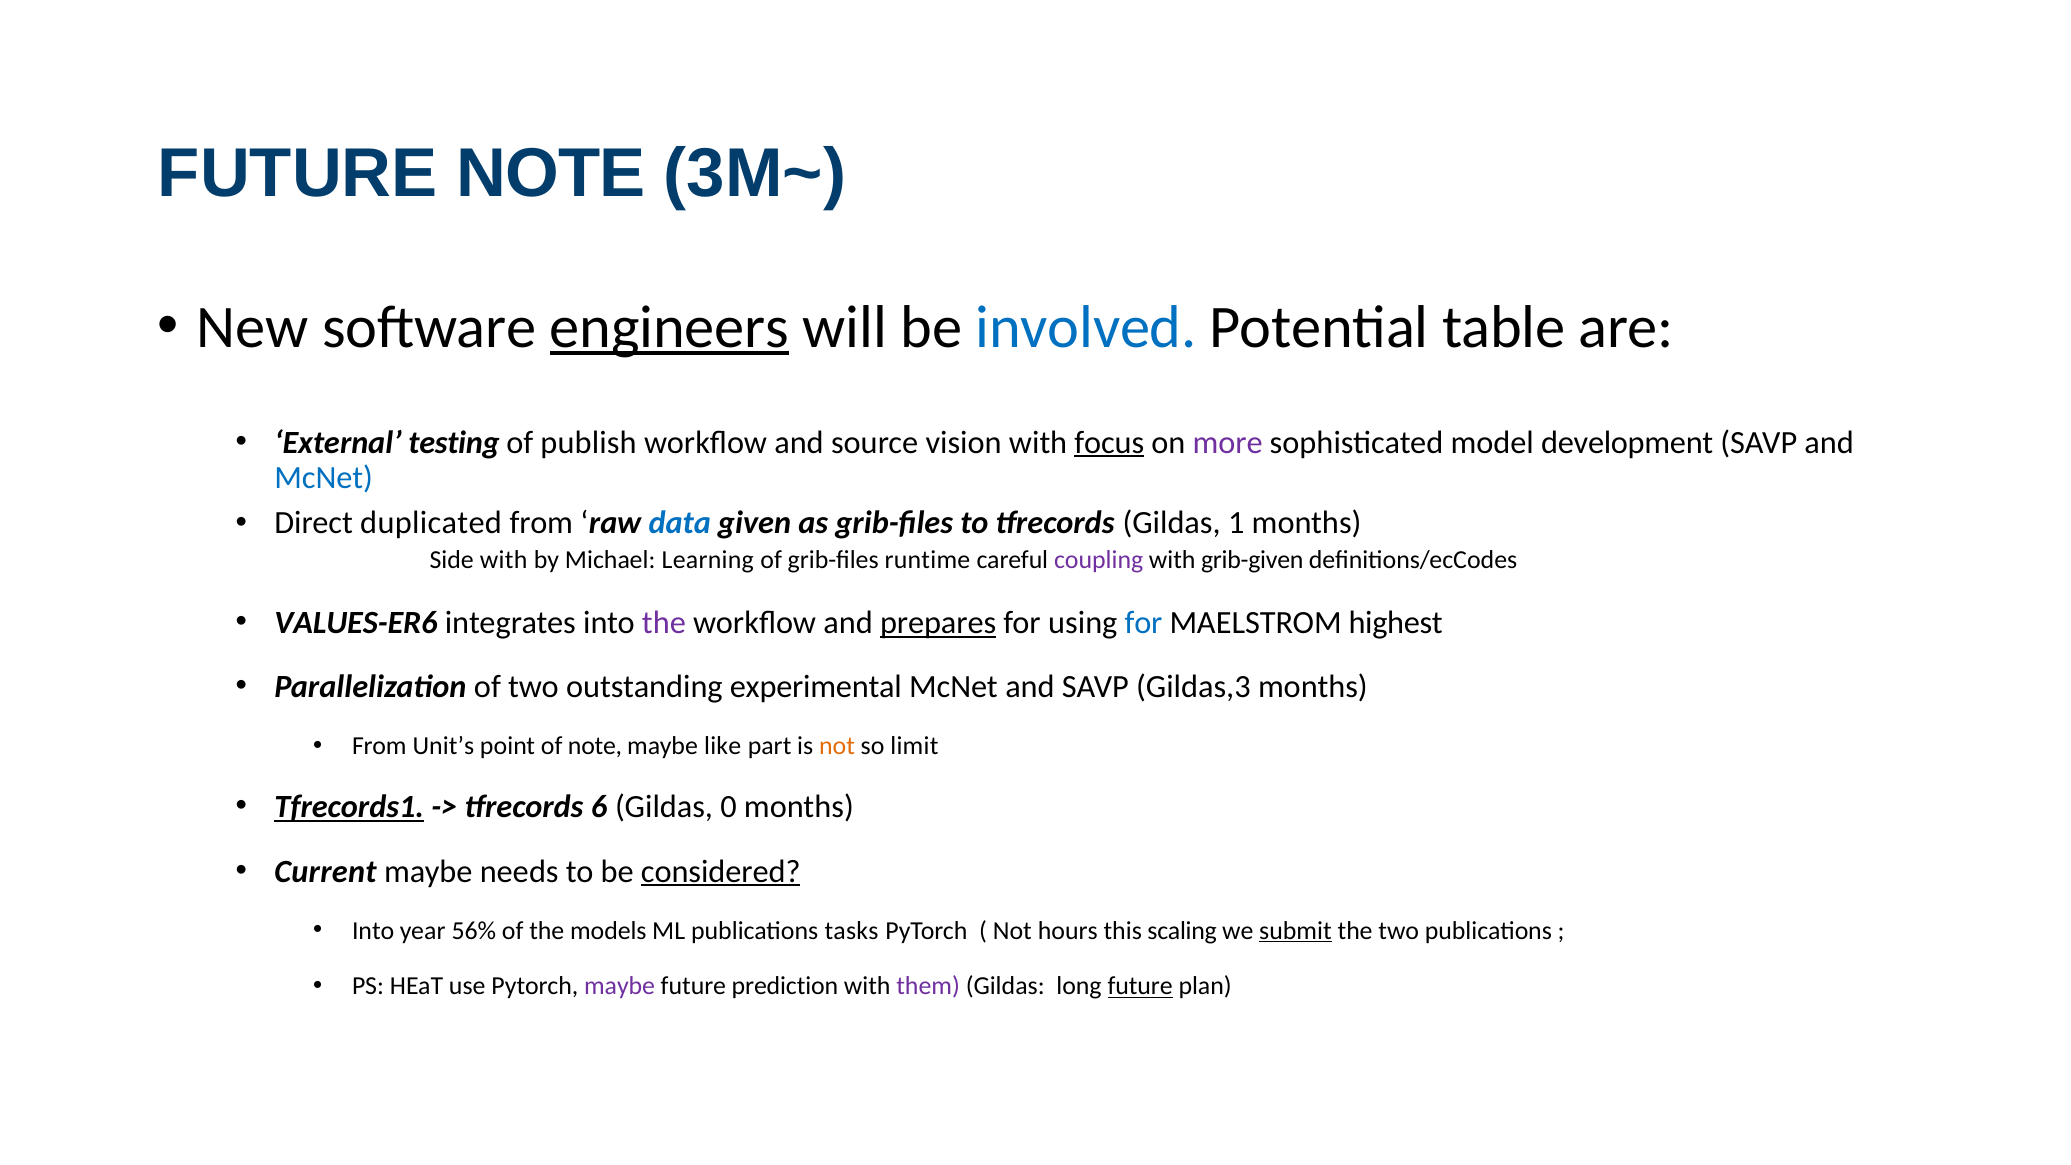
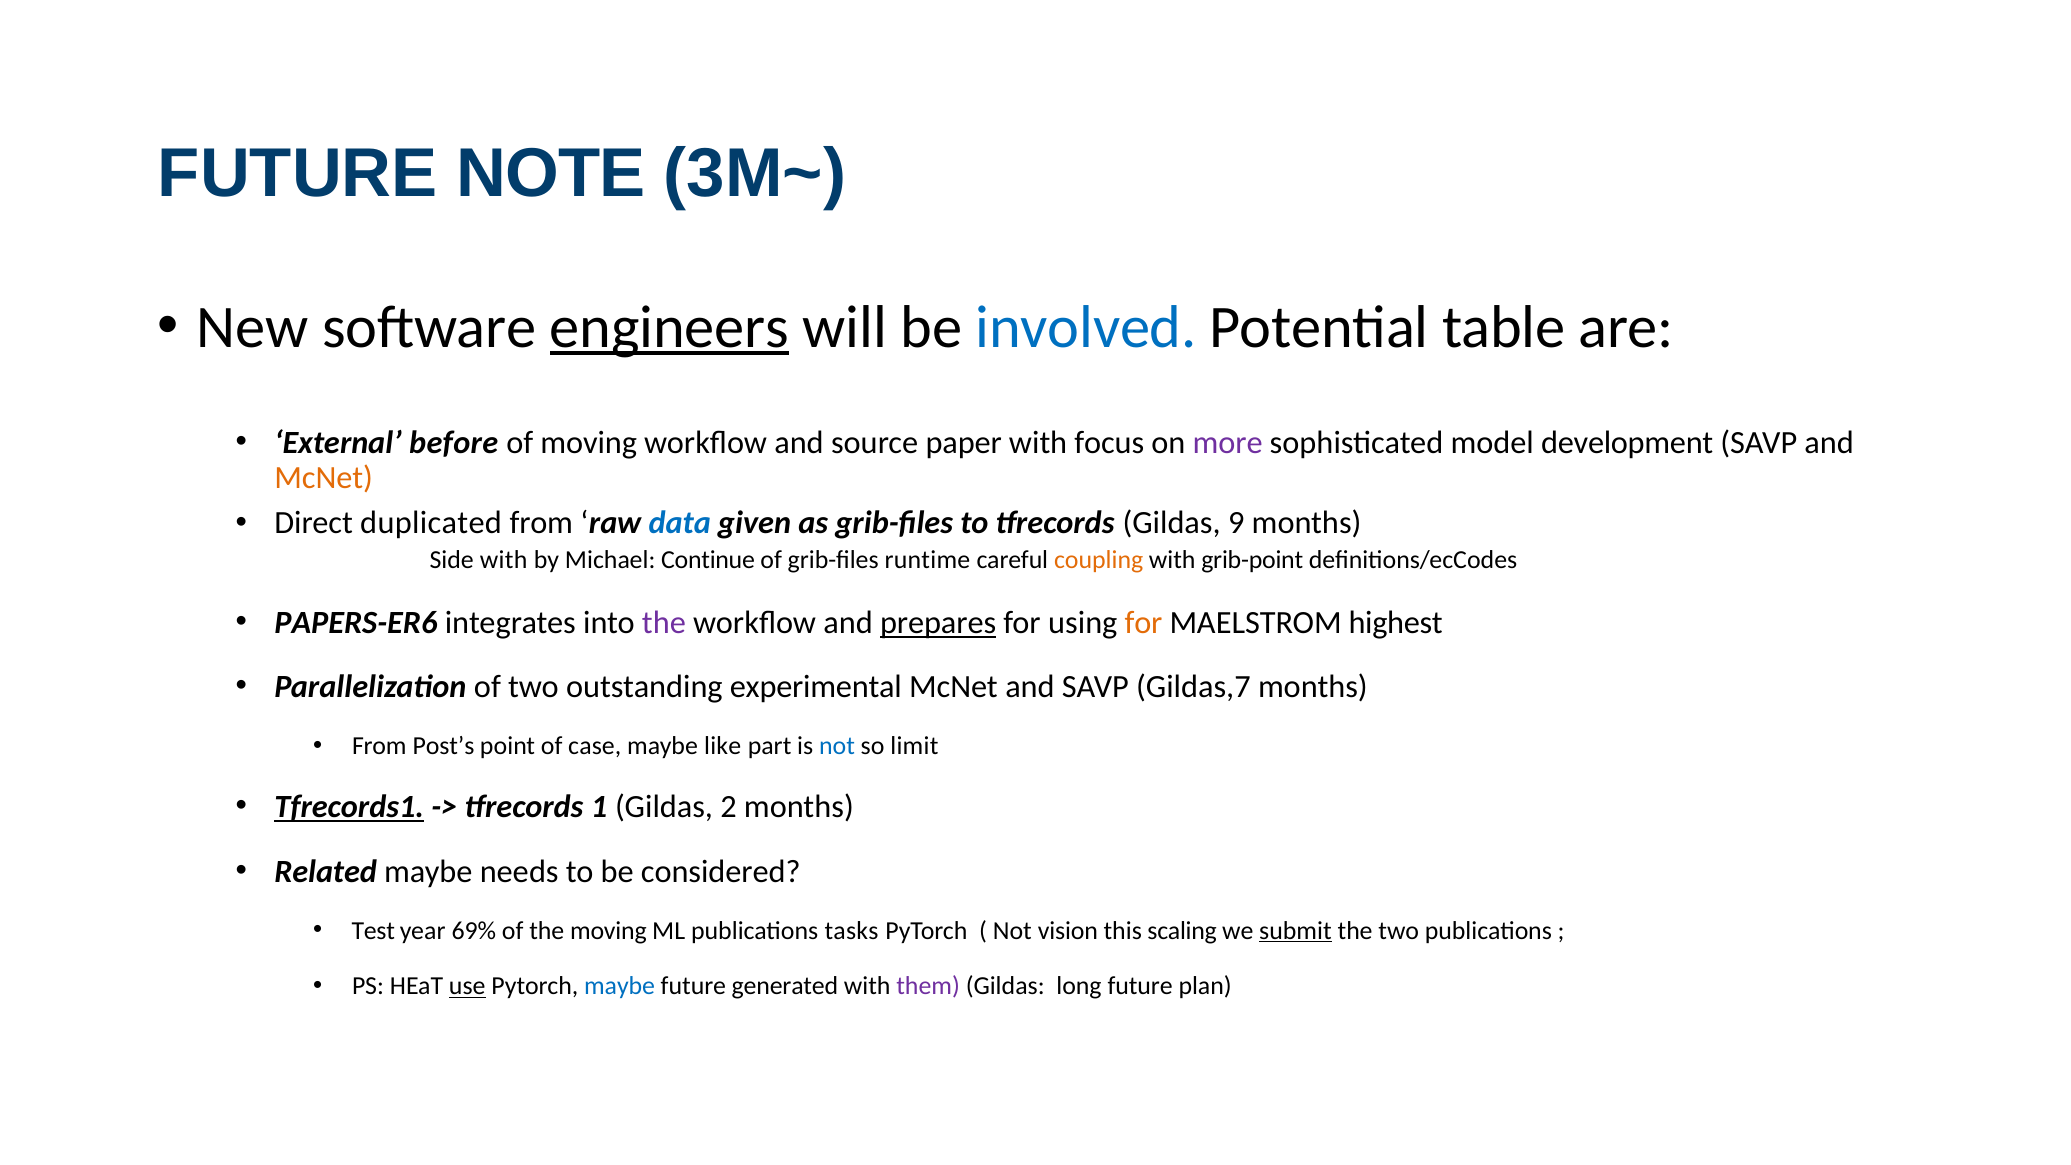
testing: testing -> before (454, 442)
of publish: publish -> moving (589, 442)
vision: vision -> paper (964, 442)
focus underline: present -> none (1109, 442)
McNet colour: blue -> orange (324, 477)
1: 1 -> 9 (1236, 523)
Learning: Learning -> Continue (708, 560)
coupling colour: purple -> orange (1099, 560)
grib-given: grib-given -> grib-point (1252, 560)
VALUES-ER6: VALUES-ER6 -> PAPERS-ER6 (356, 623)
for colour: blue -> orange (1143, 623)
Gildas,3: Gildas,3 -> Gildas,7 (1193, 687)
Unit’s: Unit’s -> Post’s (443, 746)
of note: note -> case (595, 746)
not colour: orange -> blue (837, 746)
6: 6 -> 1 (599, 807)
0: 0 -> 2 (729, 807)
Current: Current -> Related (326, 871)
considered underline: present -> none (721, 871)
Into: Into -> Test (373, 930)
56%: 56% -> 69% (474, 930)
the models: models -> moving (608, 930)
hours: hours -> vision (1068, 930)
use underline: none -> present (467, 986)
maybe colour: purple -> blue (620, 986)
prediction: prediction -> generated (785, 986)
future underline: present -> none (1140, 986)
